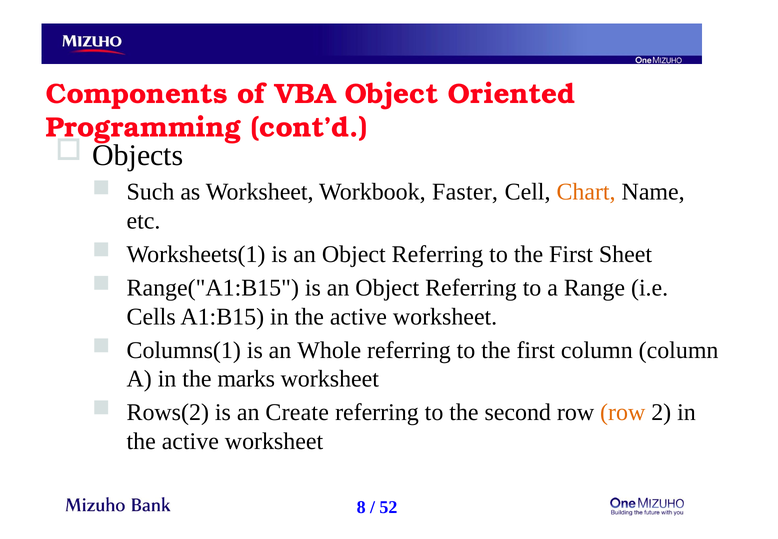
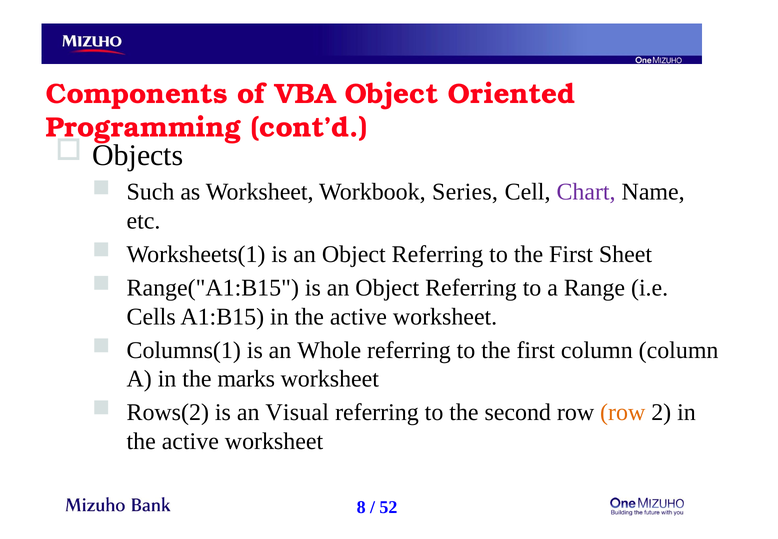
Faster: Faster -> Series (465, 192)
Chart colour: orange -> purple (586, 192)
Create: Create -> Visual (297, 412)
